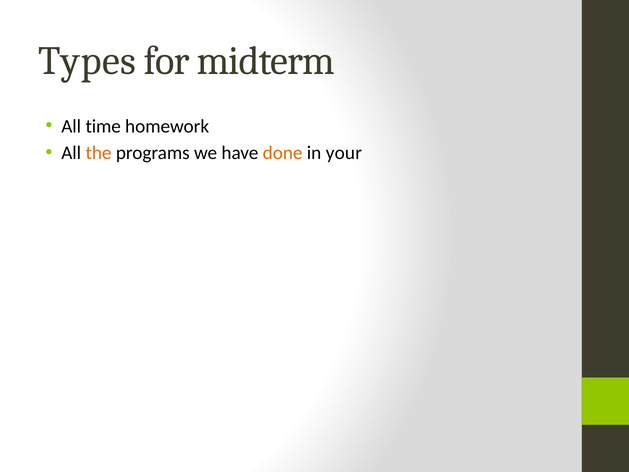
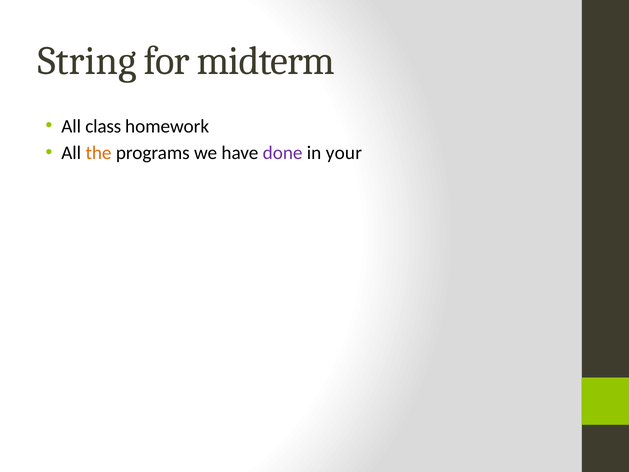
Types: Types -> String (87, 61)
time: time -> class (103, 126)
done colour: orange -> purple (283, 153)
